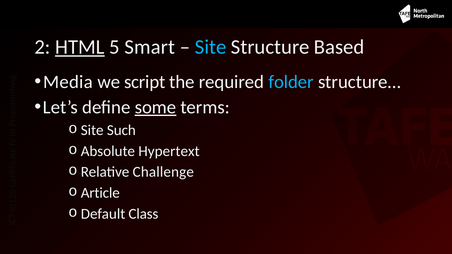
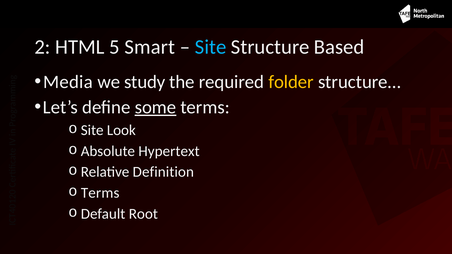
HTML underline: present -> none (80, 47)
script: script -> study (145, 82)
folder colour: light blue -> yellow (291, 82)
Such: Such -> Look (121, 130)
Challenge: Challenge -> Definition (163, 172)
Article: Article -> Terms (100, 193)
Class: Class -> Root (143, 214)
